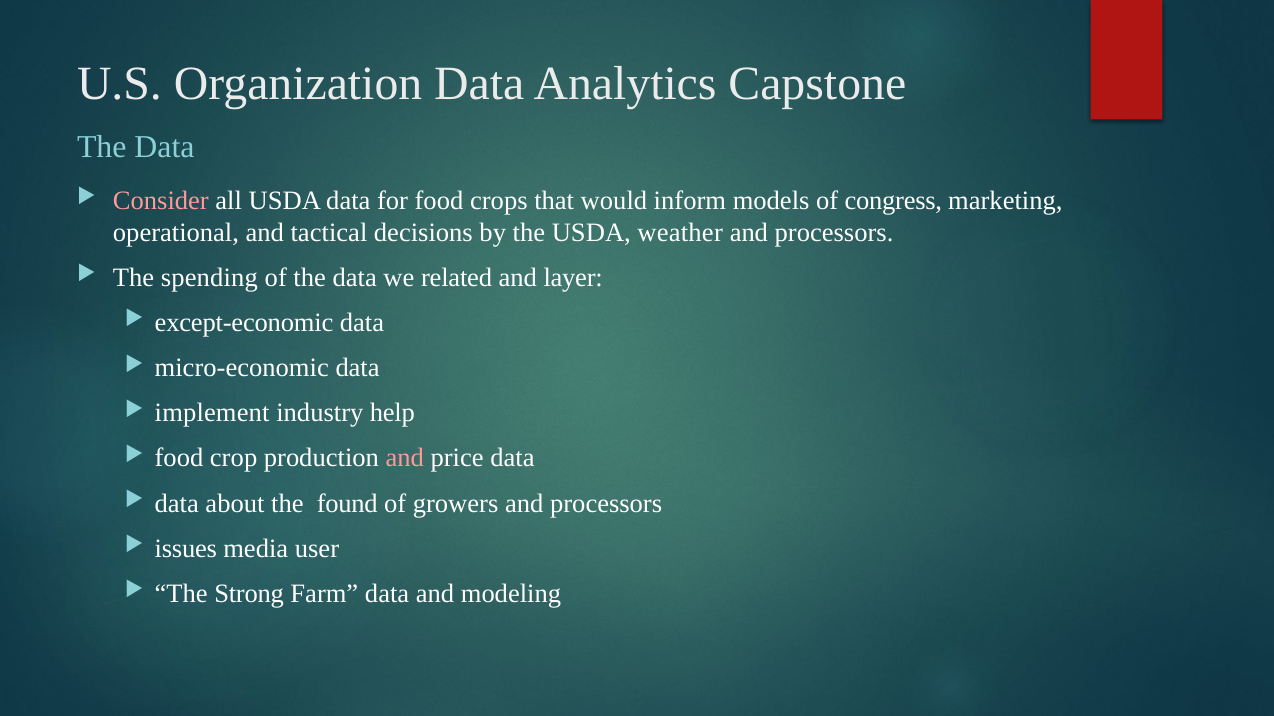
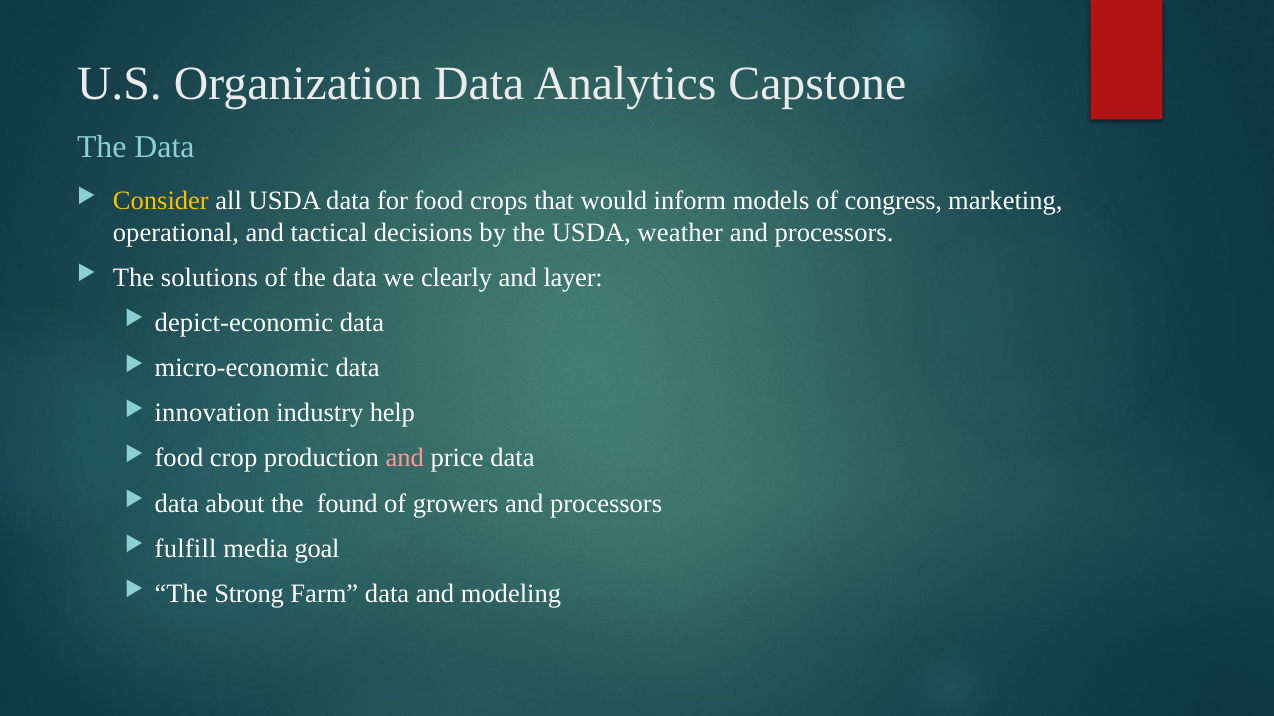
Consider colour: pink -> yellow (161, 201)
spending: spending -> solutions (209, 278)
related: related -> clearly (457, 278)
except-economic: except-economic -> depict-economic (244, 323)
implement: implement -> innovation (212, 413)
issues: issues -> fulfill (186, 549)
user: user -> goal (317, 549)
